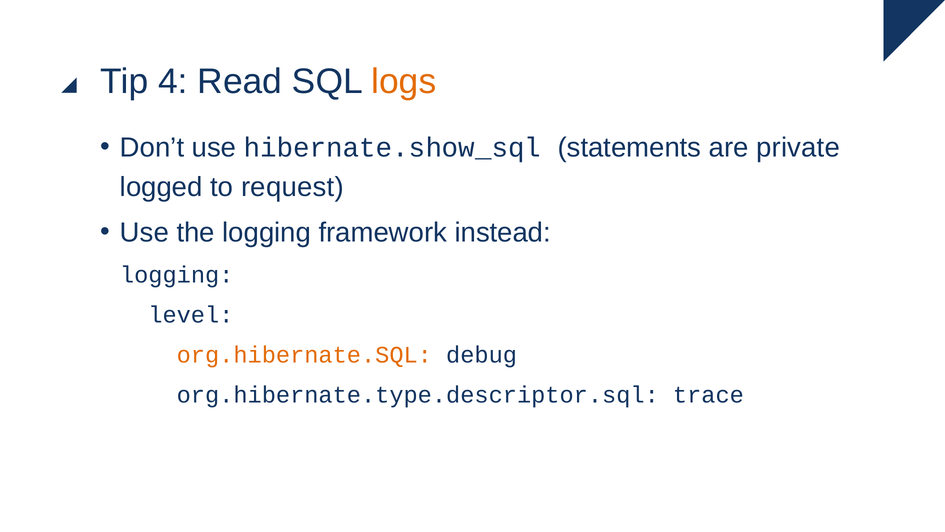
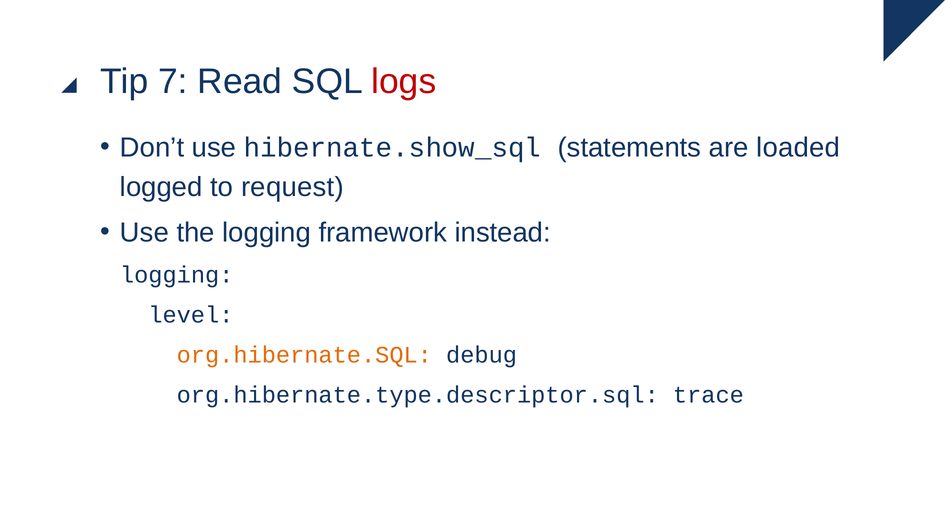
4: 4 -> 7 (173, 82)
logs colour: orange -> red (404, 82)
private: private -> loaded (798, 148)
